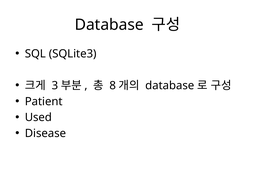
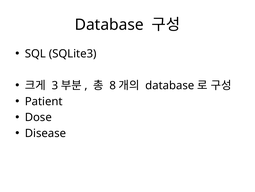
Used: Used -> Dose (38, 117)
